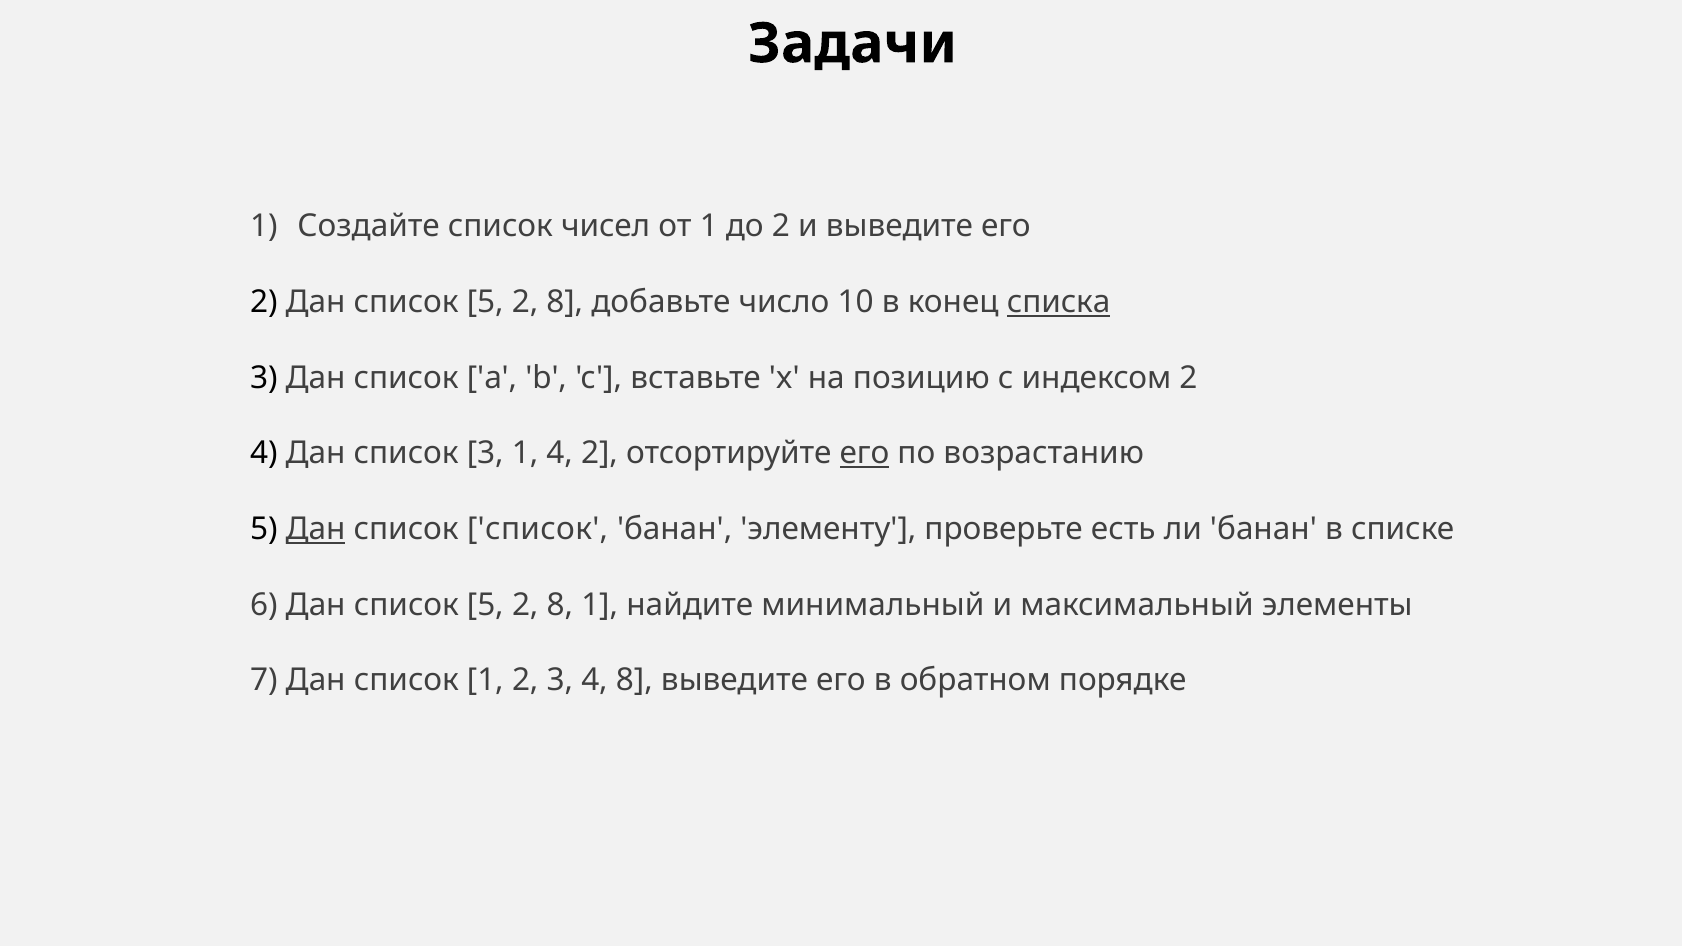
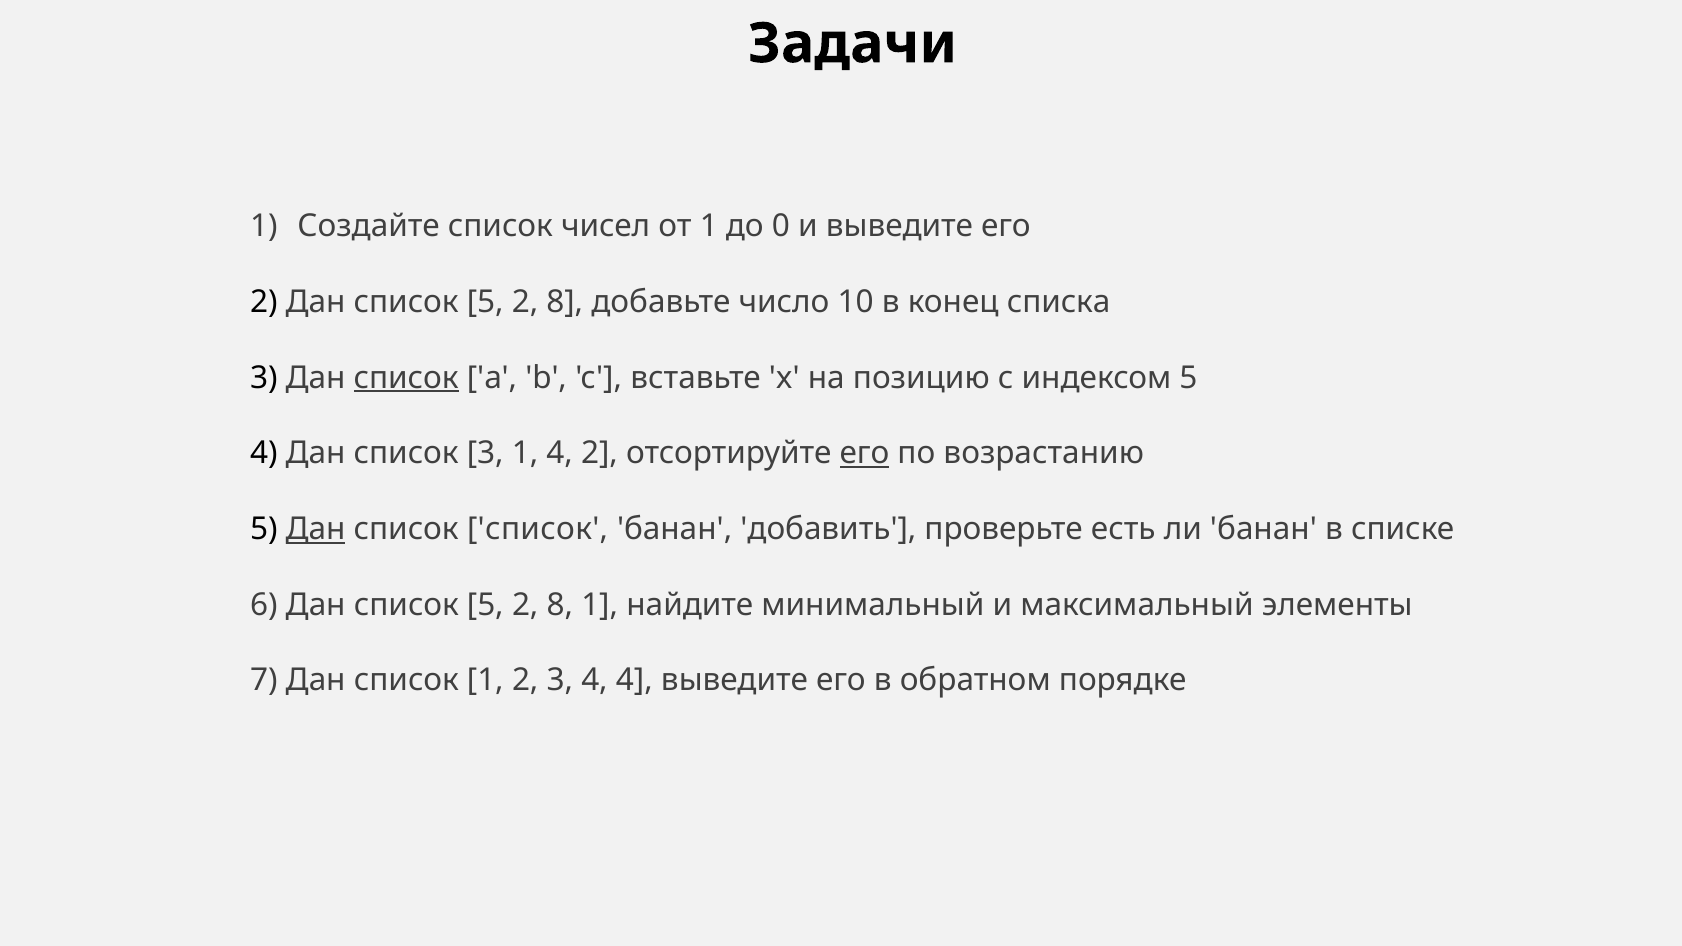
до 2: 2 -> 0 (781, 226)
списка underline: present -> none (1059, 302)
список underline: none -> present (406, 378)
индексом 2: 2 -> 5 (1188, 378)
элементу: элементу -> добавить (828, 529)
4 8: 8 -> 4 (634, 681)
